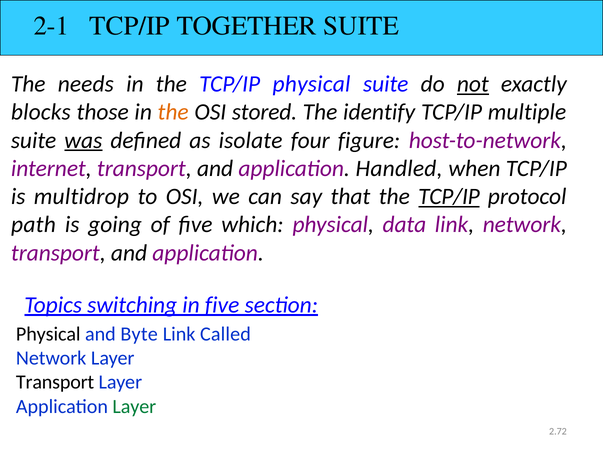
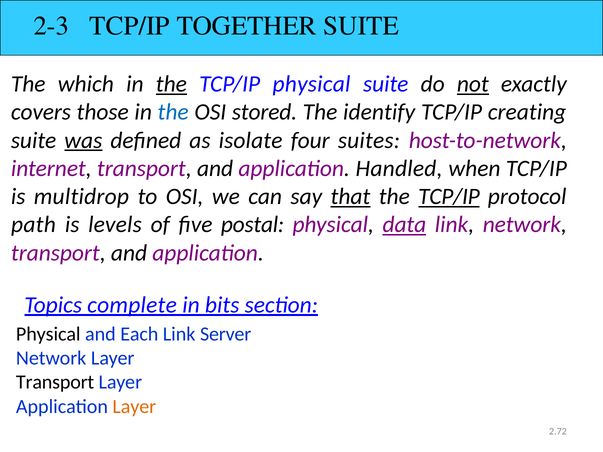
2-1: 2-1 -> 2-3 (51, 26)
needs: needs -> which (86, 84)
the underline: none -> present (171, 84)
blocks: blocks -> covers (41, 112)
the colour: orange -> blue (173, 112)
multiple: multiple -> creating (527, 112)
figure: figure -> suites (369, 140)
that underline: none -> present (350, 197)
going: going -> levels (115, 225)
which: which -> postal (253, 225)
data underline: none -> present (404, 225)
switching: switching -> complete (132, 305)
in five: five -> bits (222, 305)
Byte: Byte -> Each (139, 334)
Called: Called -> Server (226, 334)
Layer colour: green -> orange (134, 407)
